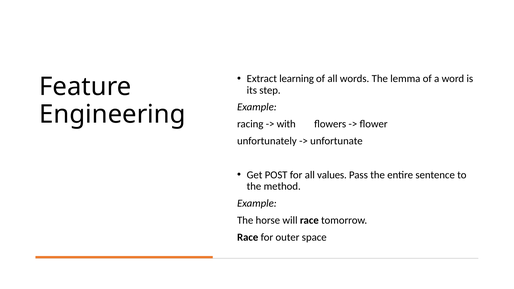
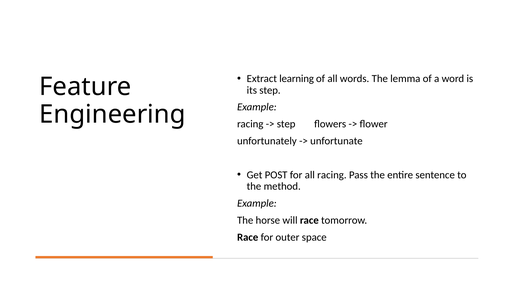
with: with -> step (286, 124)
all values: values -> racing (332, 175)
